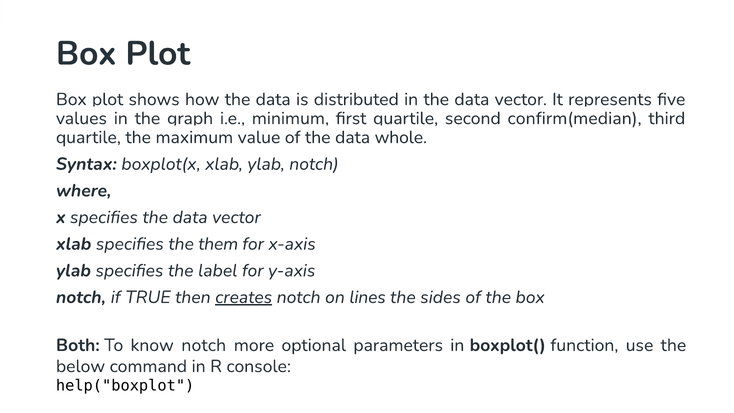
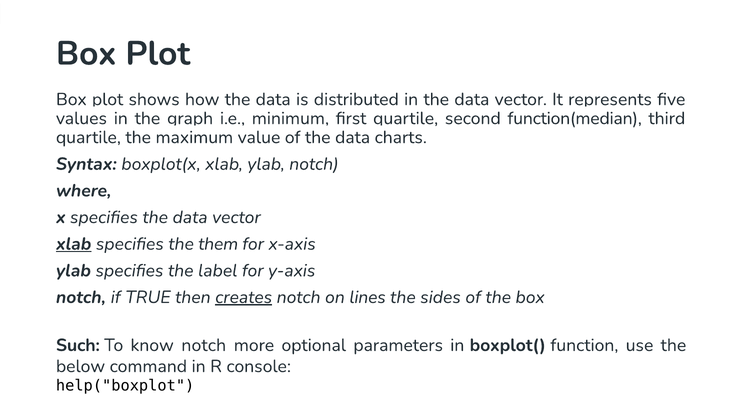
confirm(median: confirm(median -> function(median (575, 118)
whole: whole -> charts (401, 137)
xlab underline: none -> present (74, 244)
Both: Both -> Such (78, 345)
